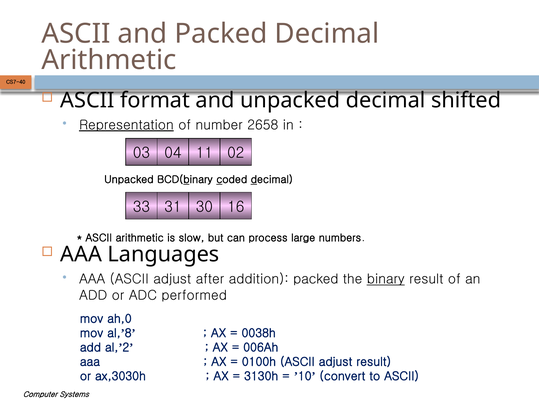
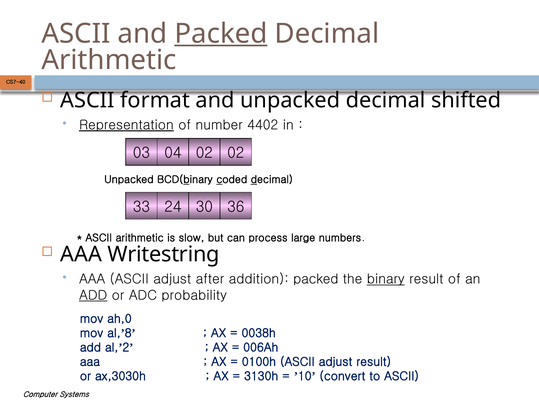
Packed underline: none -> present (221, 34)
2658: 2658 -> 4402 (263, 125)
04 11: 11 -> 02 (204, 153)
31: 31 -> 24 (173, 207)
16: 16 -> 36 (236, 207)
Languages: Languages -> Writestring (164, 255)
ADD underline: none -> present (93, 295)
performed: performed -> probability (194, 295)
